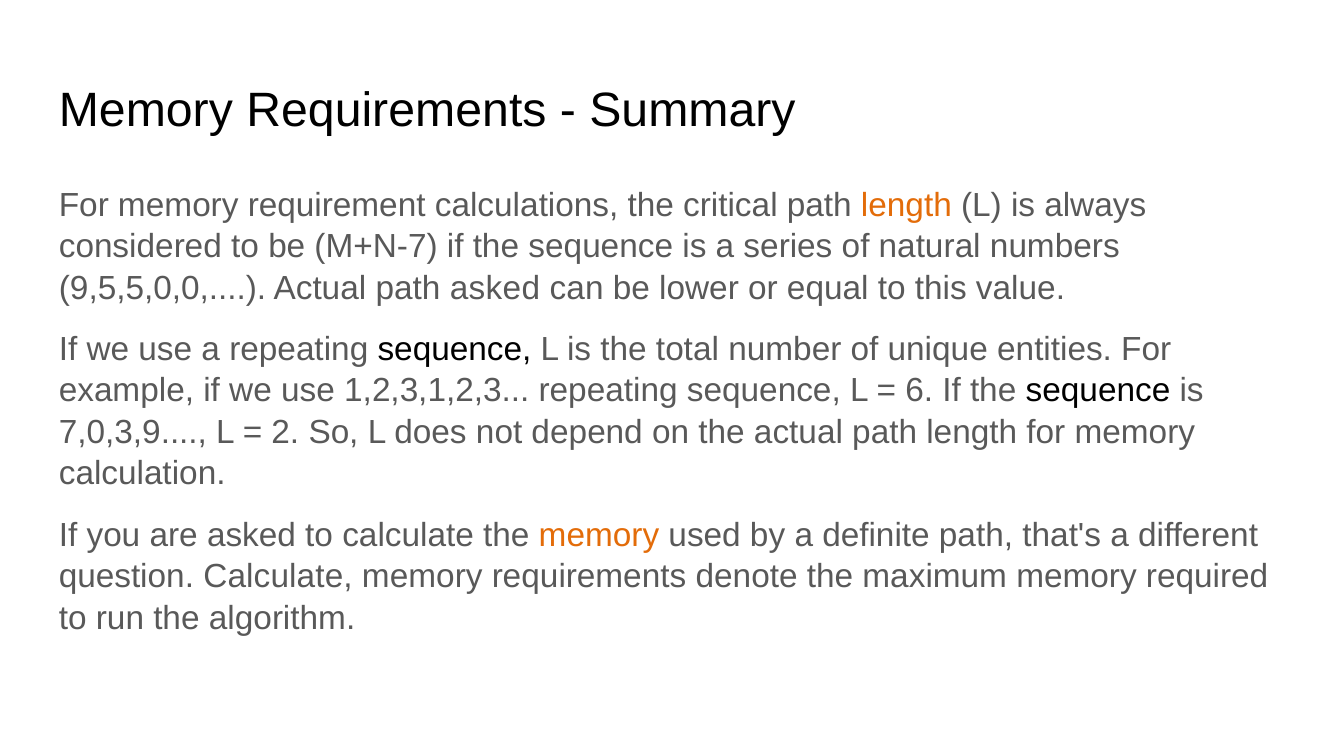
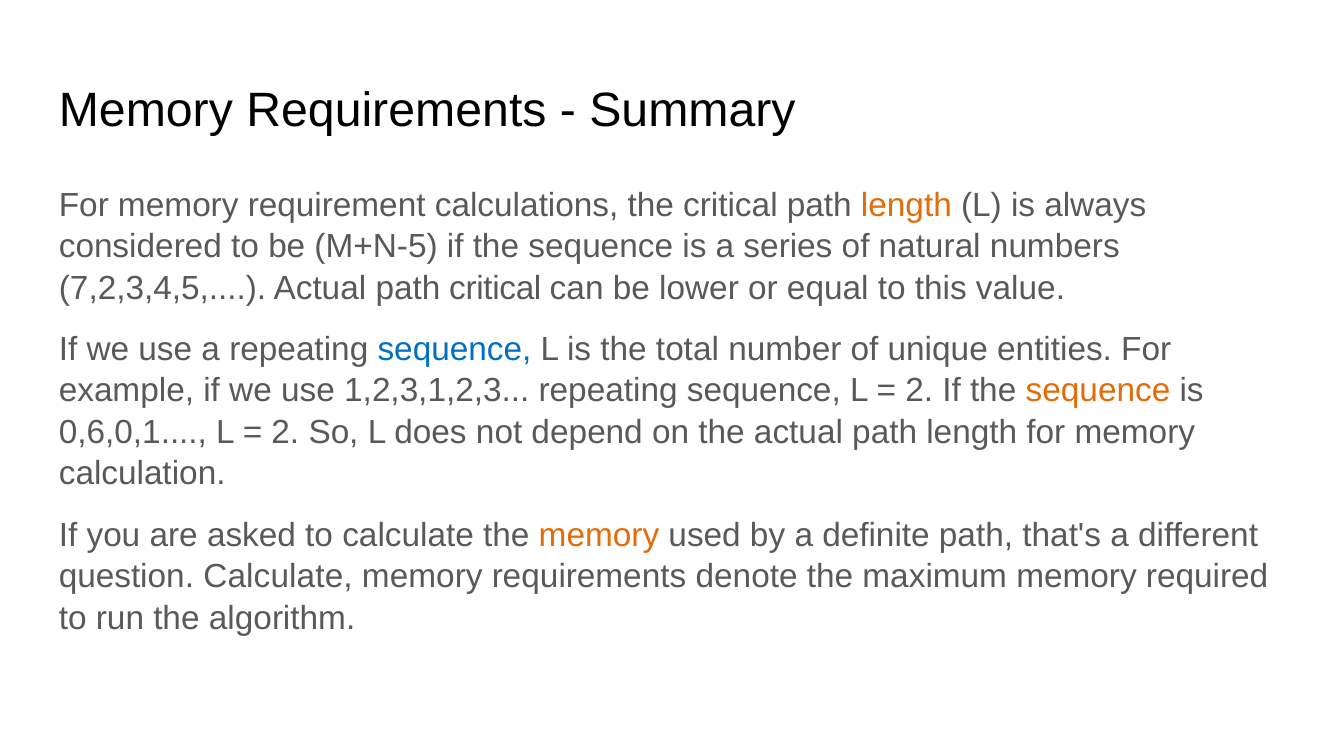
M+N-7: M+N-7 -> M+N-5 (376, 247)
9,5,5,0,0: 9,5,5,0,0 -> 7,2,3,4,5 (163, 288)
path asked: asked -> critical (495, 288)
sequence colour: black -> blue (454, 350)
6: 6 -> 2 (919, 391)
sequence colour: black -> orange (1098, 391)
7,0,3,9: 7,0,3,9 -> 0,6,0,1 (133, 432)
